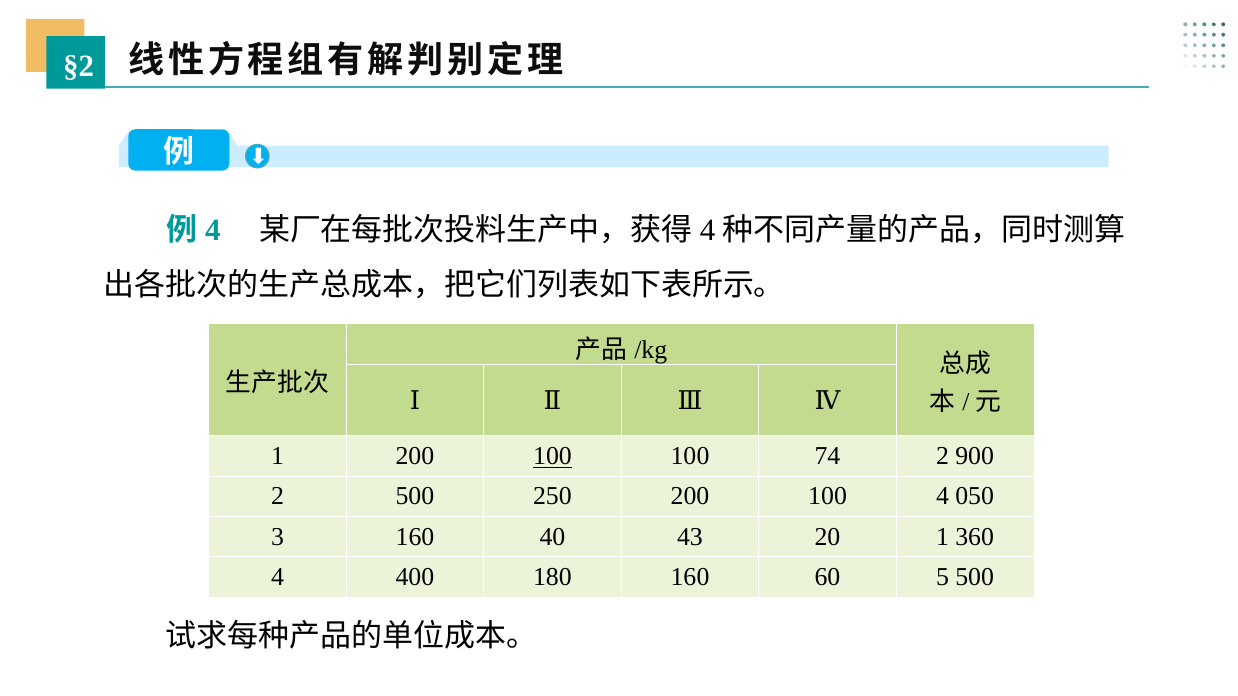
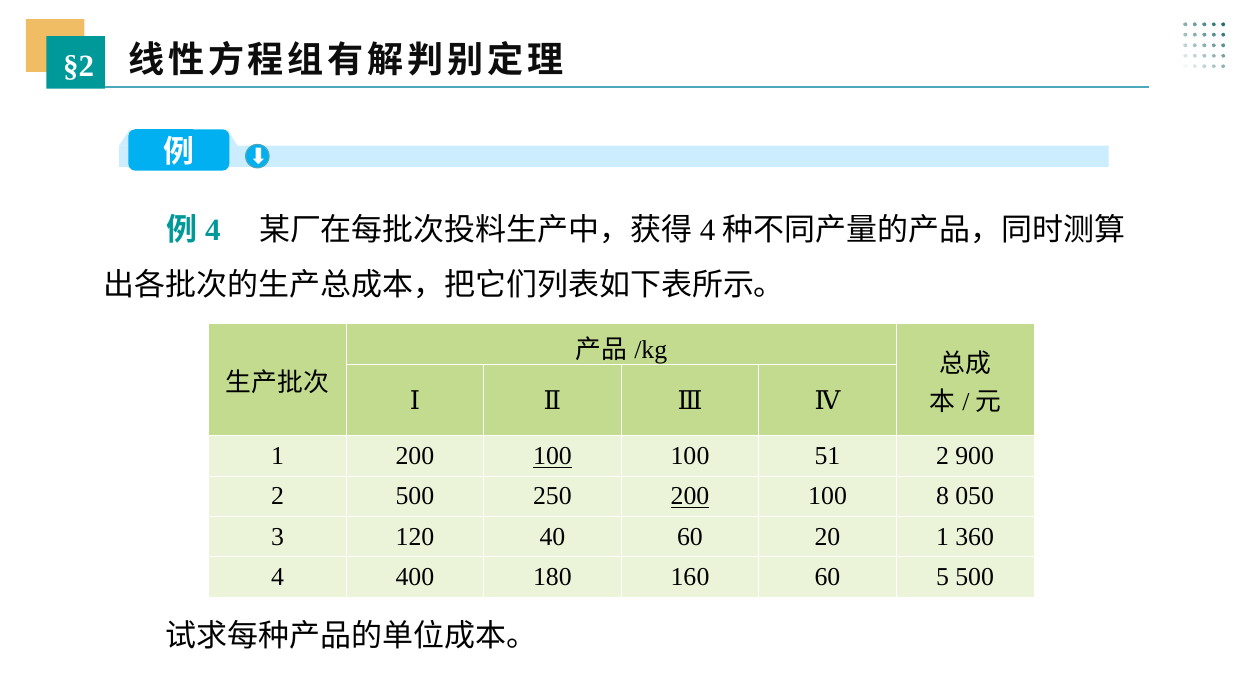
74: 74 -> 51 (828, 456)
200 underline: none -> present (690, 497)
100 4: 4 -> 8 (942, 497)
3 160: 160 -> 120 (415, 537)
40 43: 43 -> 60 (690, 537)
